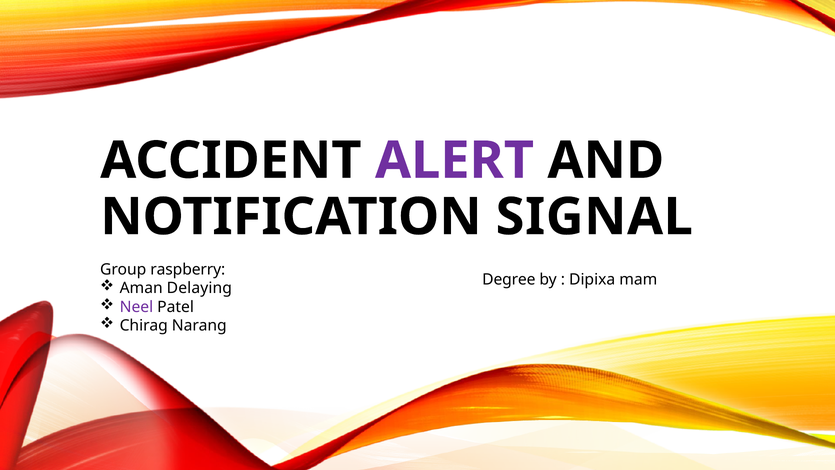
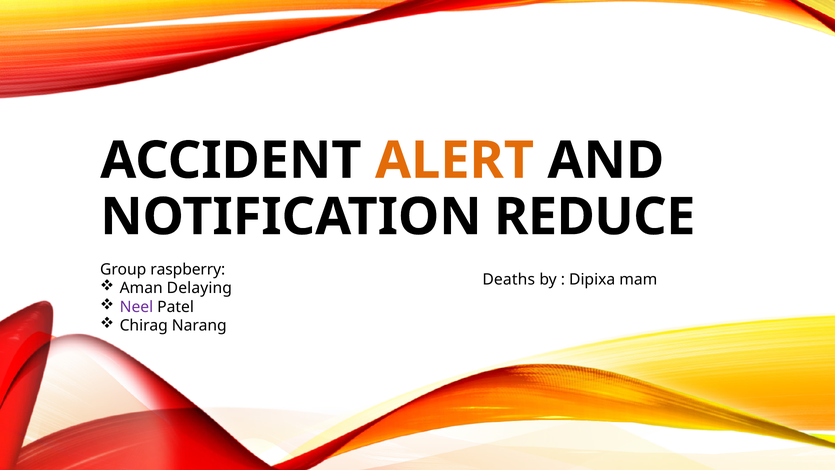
ALERT colour: purple -> orange (454, 160)
SIGNAL: SIGNAL -> REDUCE (595, 217)
Degree: Degree -> Deaths (509, 279)
